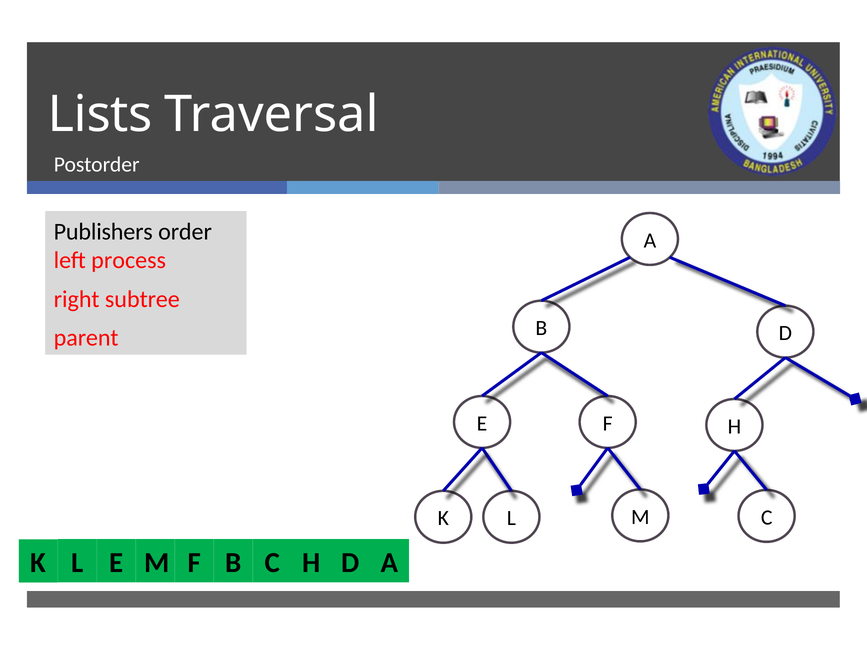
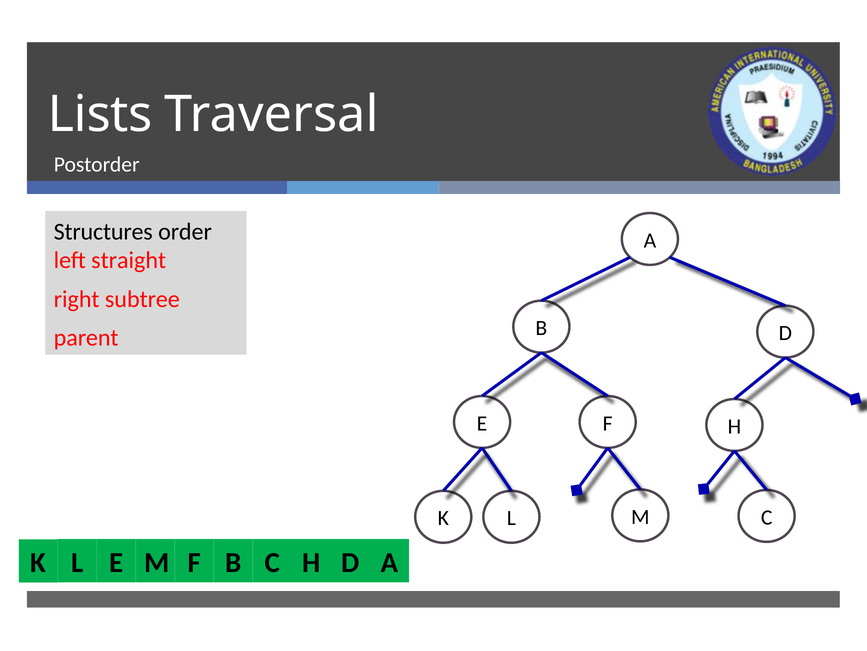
Publishers: Publishers -> Structures (103, 231)
process: process -> straight (129, 260)
